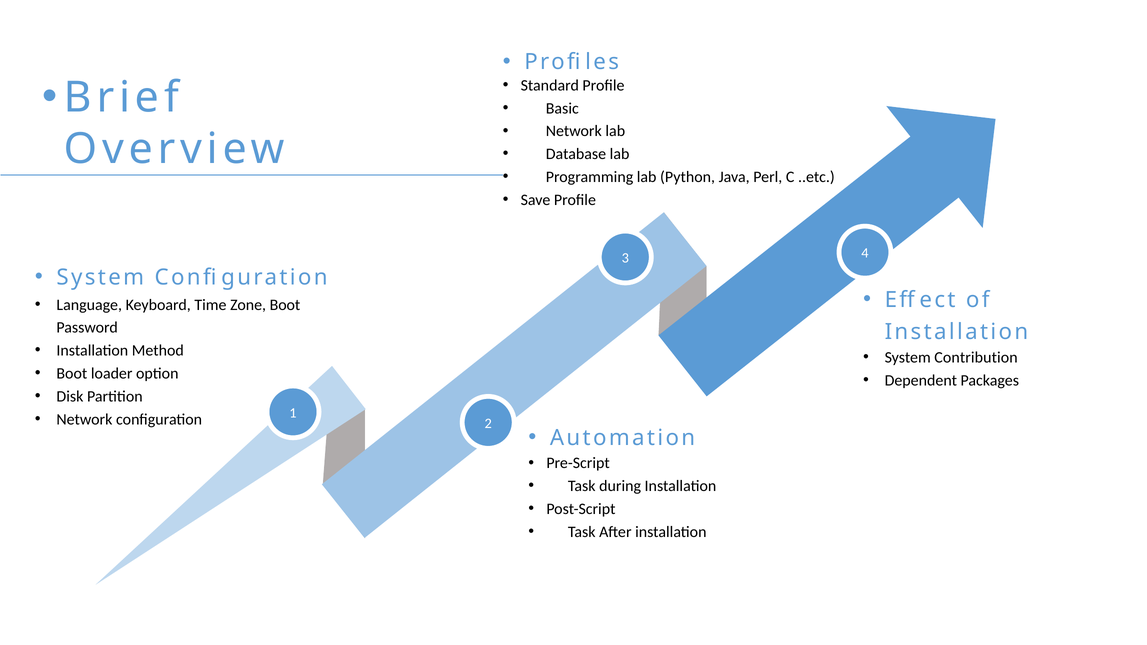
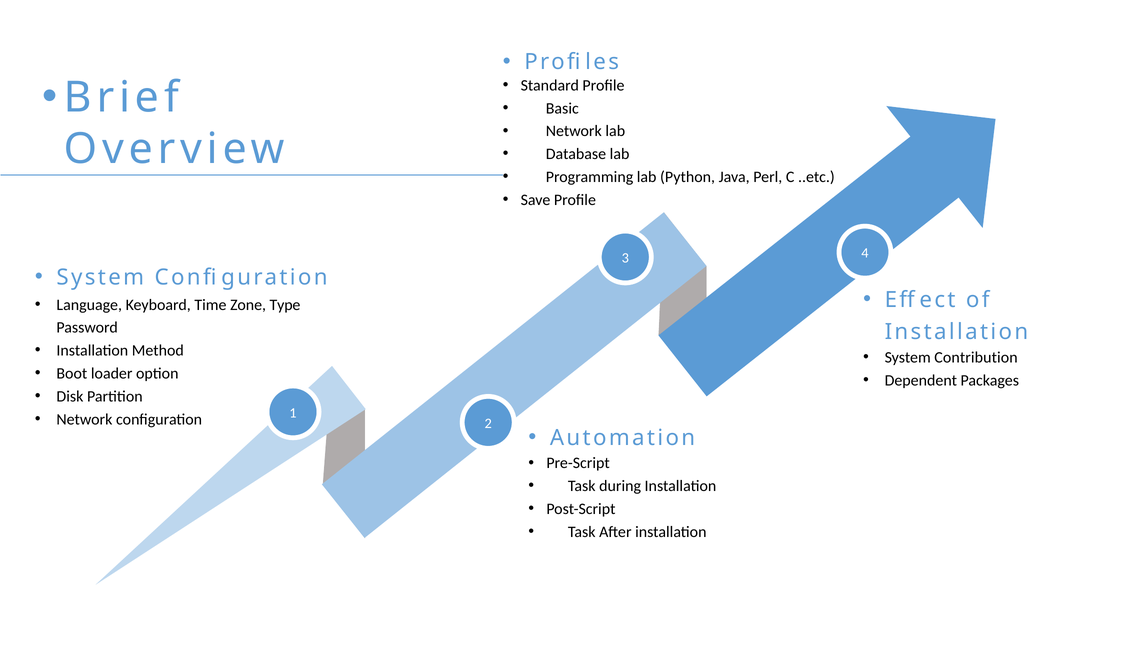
Zone Boot: Boot -> Type (285, 305)
